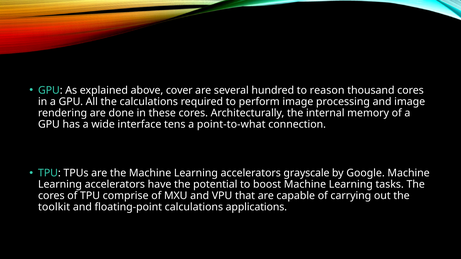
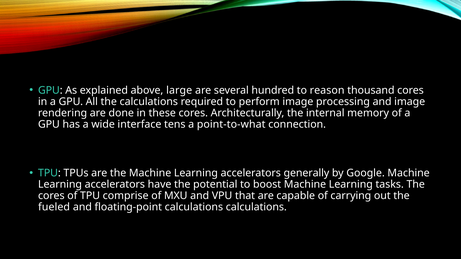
cover: cover -> large (179, 90)
grayscale: grayscale -> generally (306, 173)
toolkit: toolkit -> fueled (54, 207)
calculations applications: applications -> calculations (256, 207)
